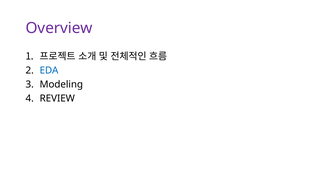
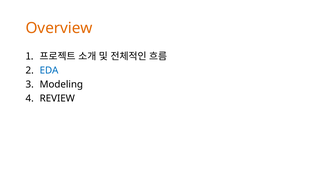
Overview colour: purple -> orange (59, 28)
